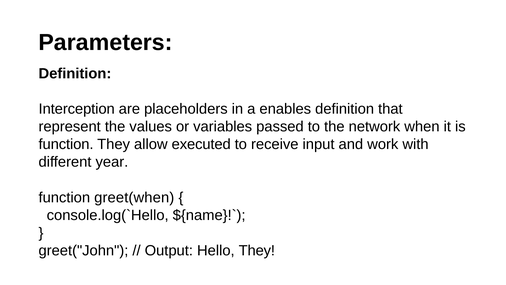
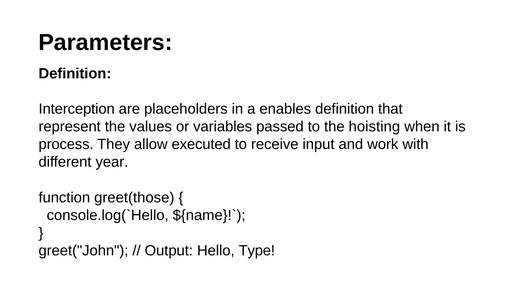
network: network -> hoisting (374, 127)
function: function -> process (66, 144)
greet(when: greet(when -> greet(those (134, 197)
Hello They: They -> Type (257, 250)
